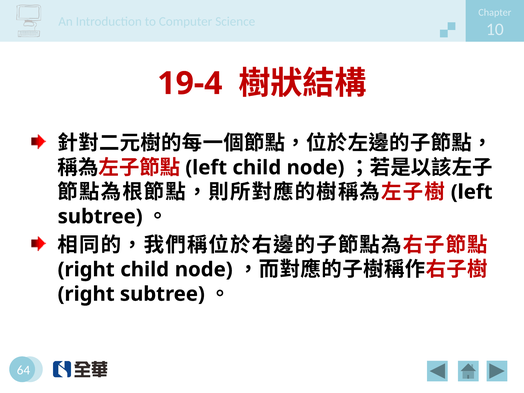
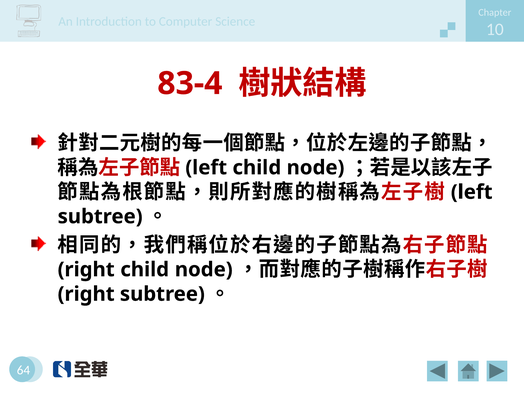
19-4: 19-4 -> 83-4 (190, 83)
